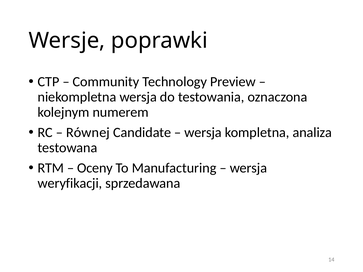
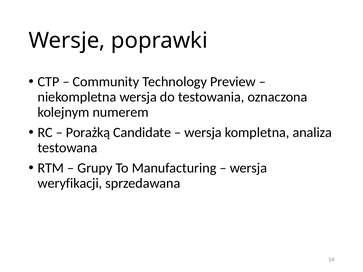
Równej: Równej -> Porażką (88, 133)
Oceny: Oceny -> Grupy (95, 168)
